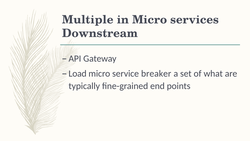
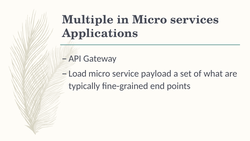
Downstream: Downstream -> Applications (100, 33)
breaker: breaker -> payload (156, 73)
